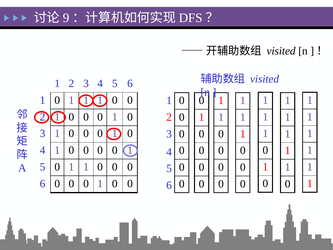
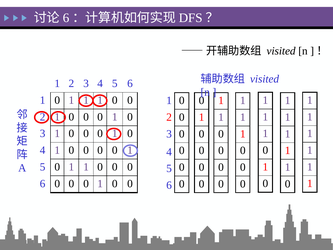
9: 9 -> 6 (66, 18)
